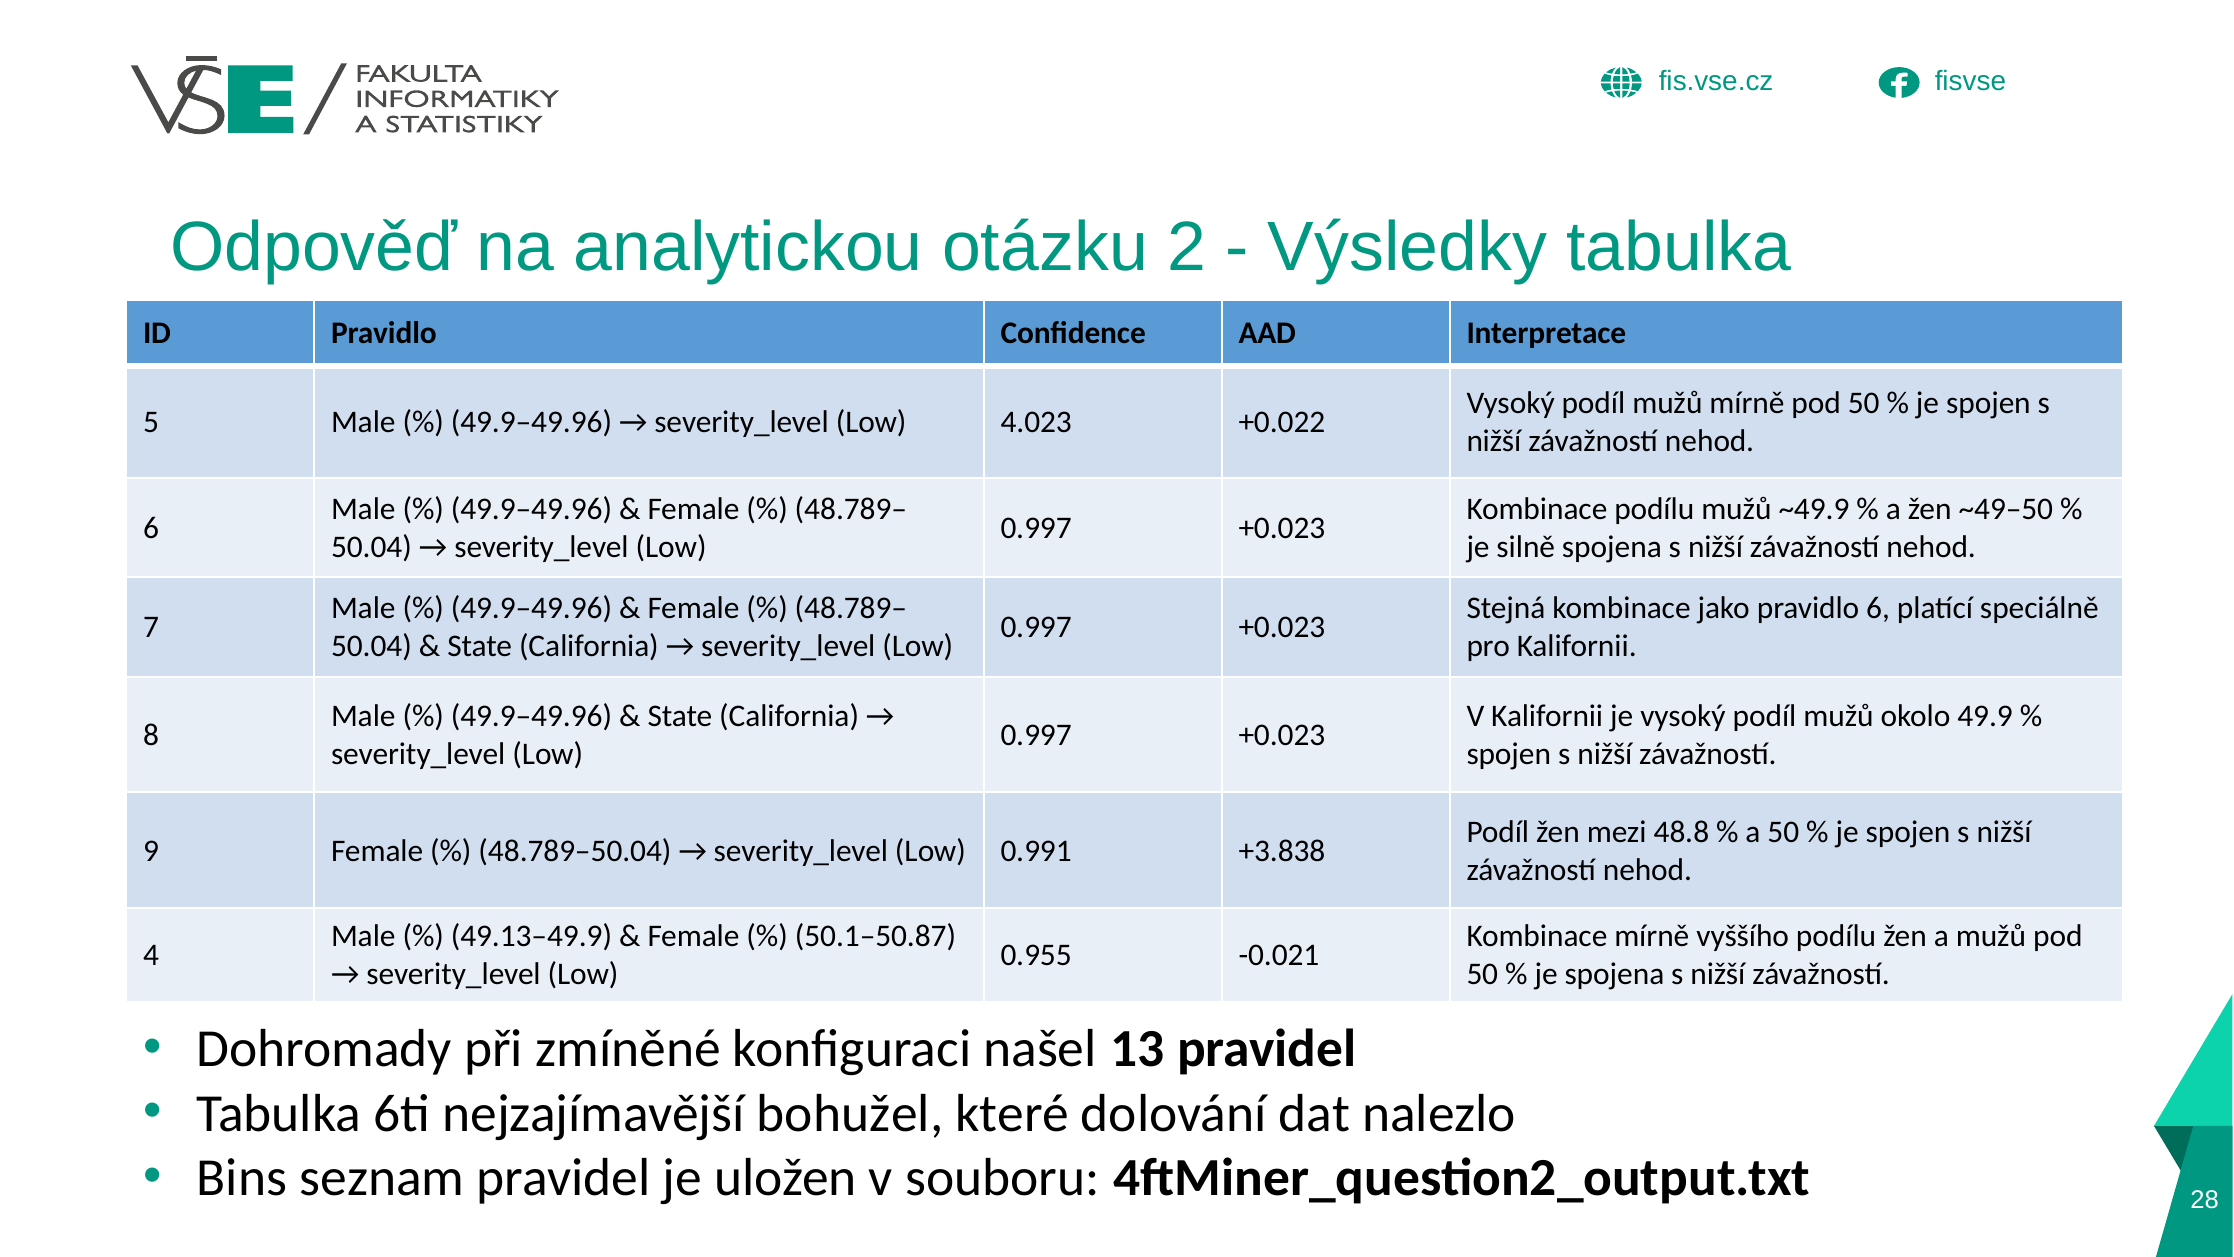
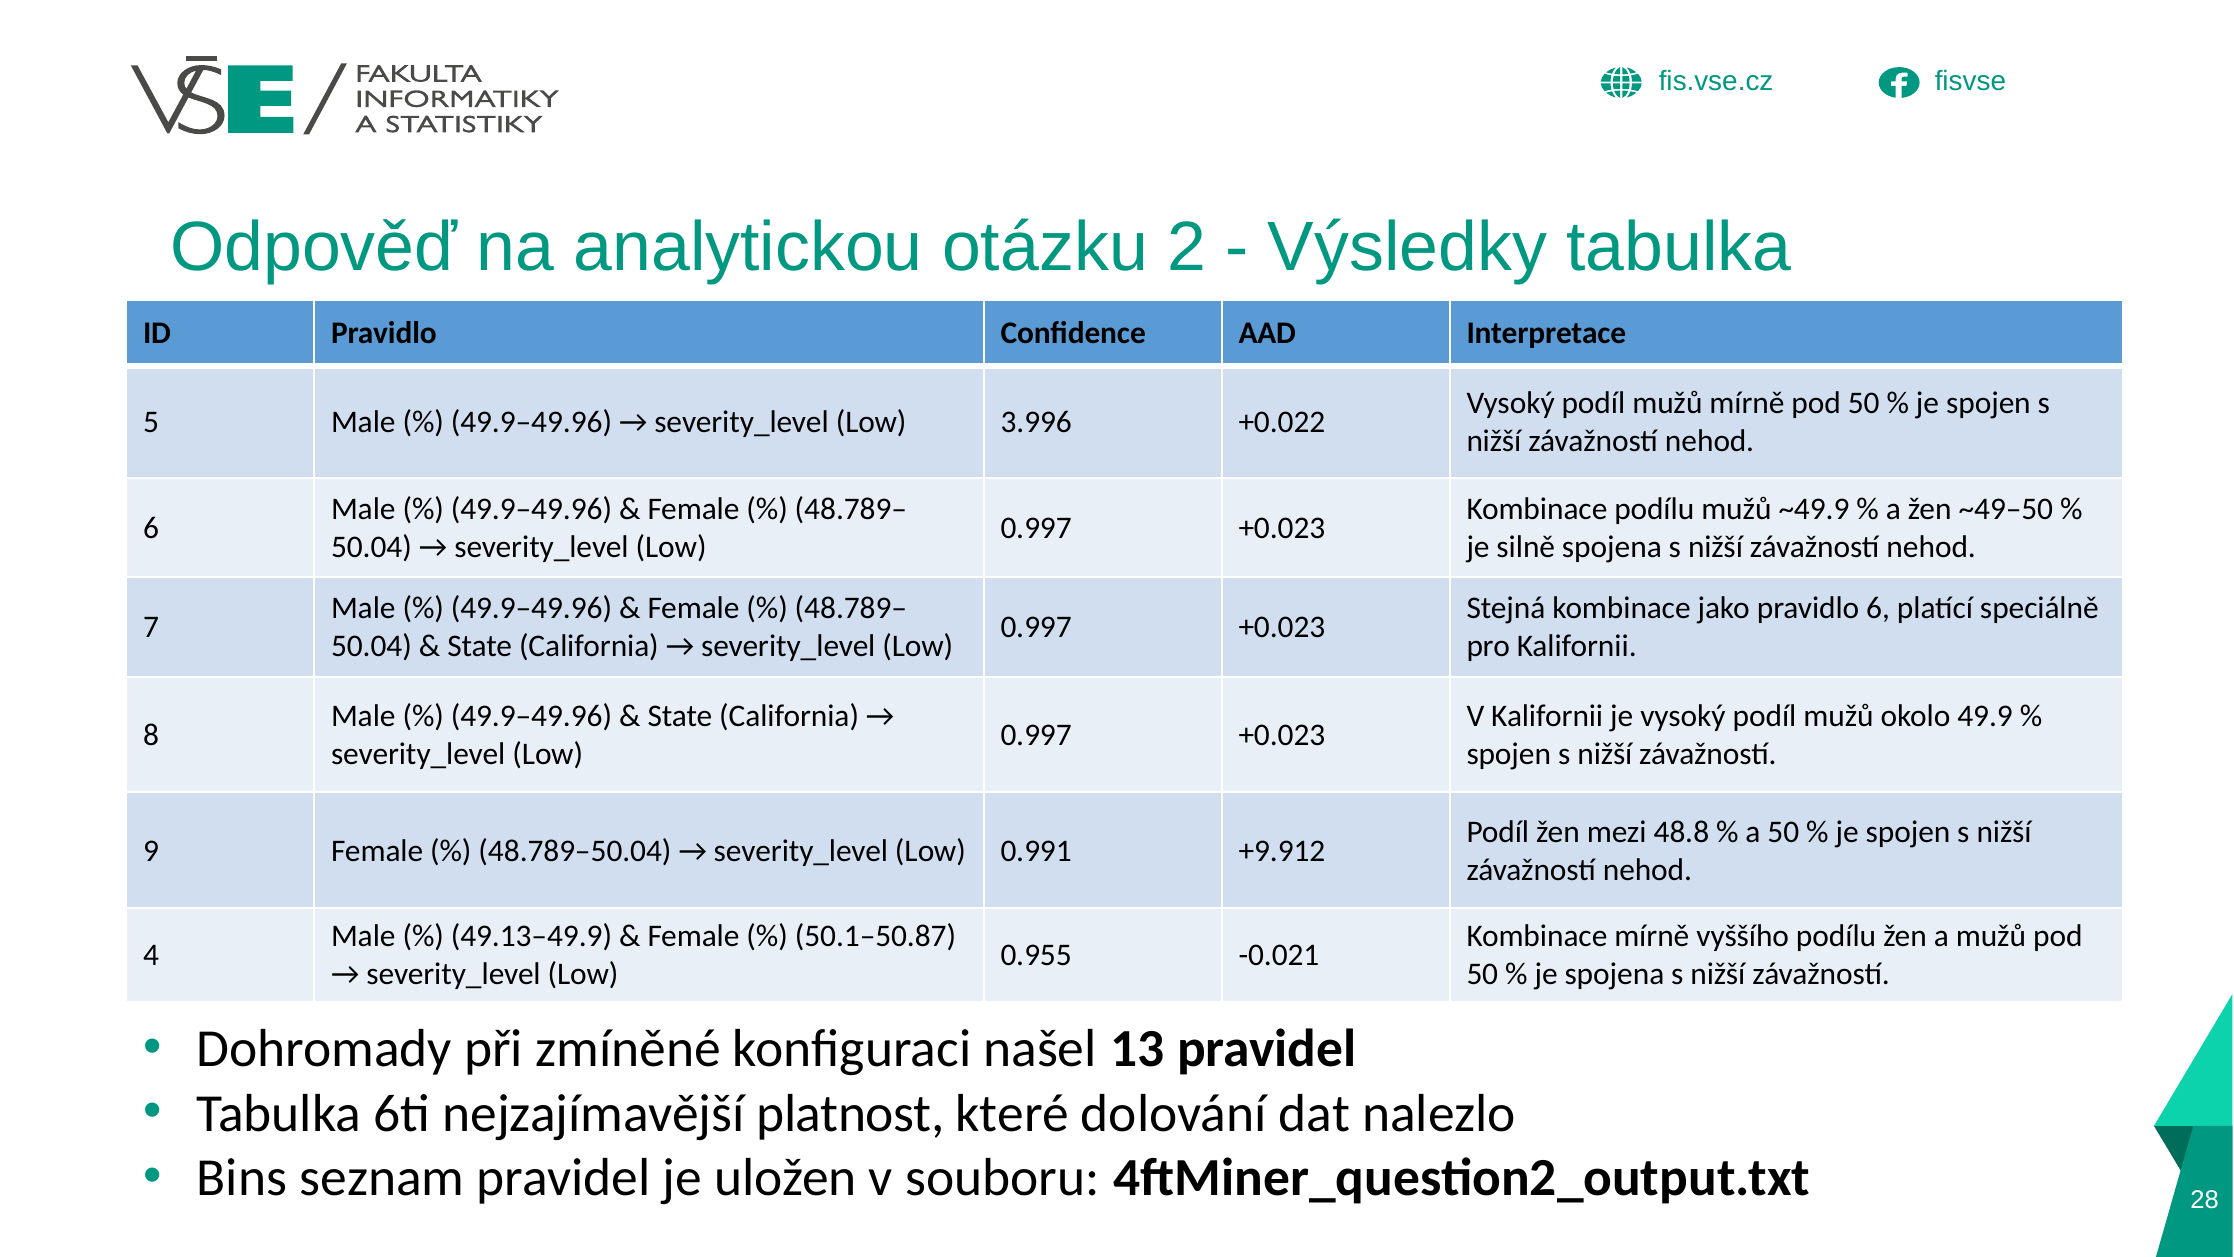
4.023: 4.023 -> 3.996 (1036, 422)
+3.838: +3.838 -> +9.912 (1282, 851)
bohužel: bohužel -> platnost (851, 1113)
